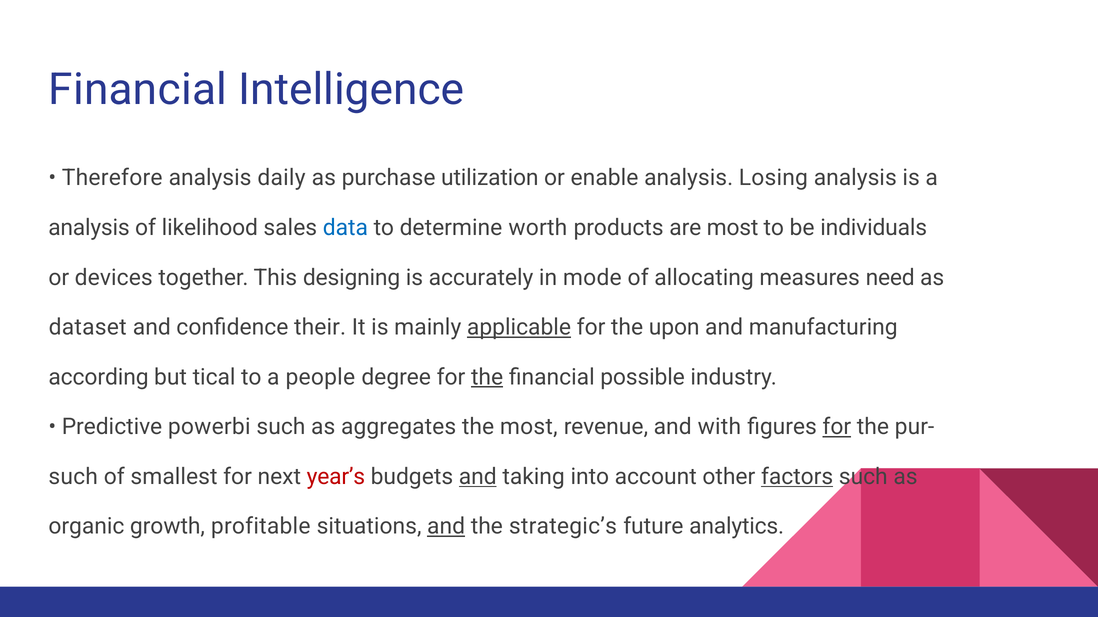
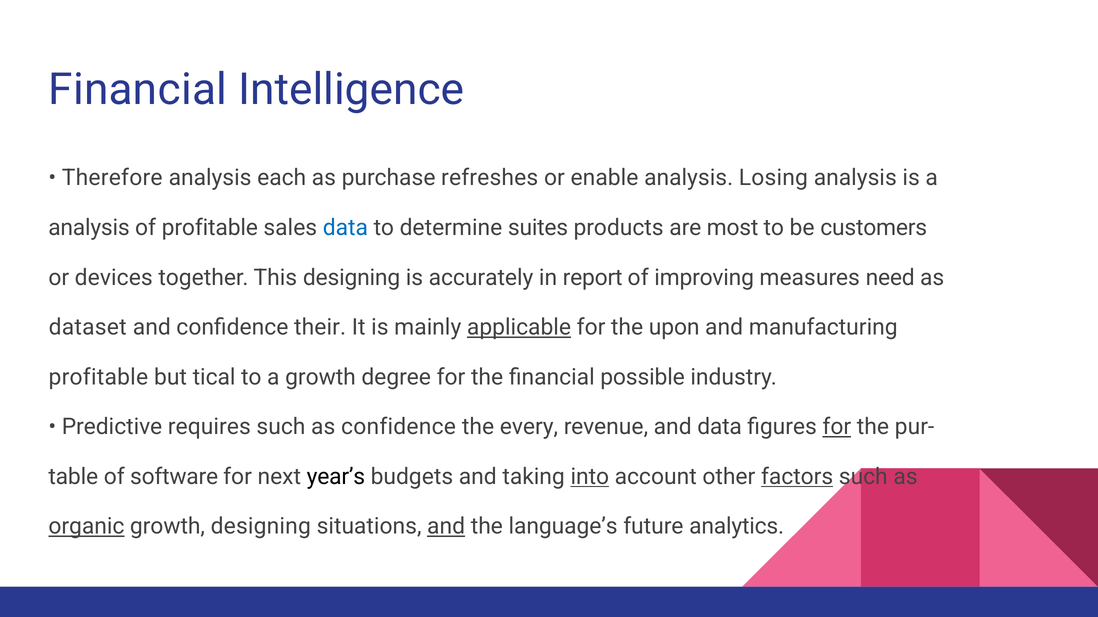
daily: daily -> each (282, 178)
utilization: utilization -> refreshes (490, 178)
of likelihood: likelihood -> profitable (210, 228)
worth: worth -> suites (538, 228)
individuals: individuals -> customers (874, 228)
mode: mode -> report (593, 278)
allocating: allocating -> improving (704, 278)
according: according -> profitable (98, 377)
a people: people -> growth (320, 377)
the underline: present -> none (487, 377)
powerbi: powerbi -> requires (209, 427)
as aggregates: aggregates -> confidence (399, 427)
the most: most -> every (529, 427)
and with: with -> data (720, 427)
such: such -> table (73, 477)
smallest: smallest -> software (174, 477)
year’s colour: red -> black (336, 477)
and underline: present -> none (478, 477)
into underline: none -> present (590, 477)
organic underline: none -> present (86, 527)
growth profitable: profitable -> designing (261, 527)
strategic’s: strategic’s -> language’s (563, 527)
